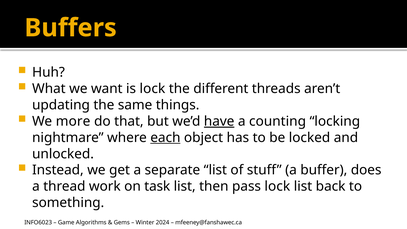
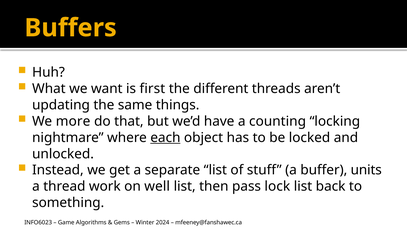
is lock: lock -> first (152, 89)
have underline: present -> none (219, 121)
does: does -> units (366, 170)
task: task -> well (157, 186)
